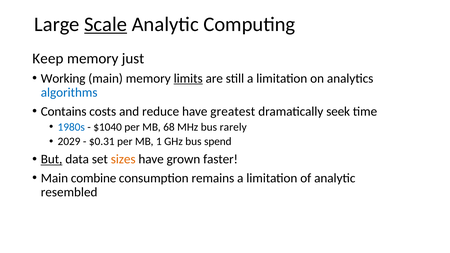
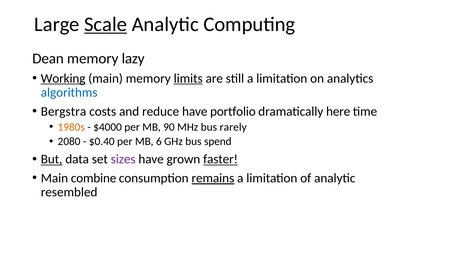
Keep: Keep -> Dean (48, 59)
just: just -> lazy (133, 59)
Working underline: none -> present (63, 79)
Contains: Contains -> Bergstra (64, 112)
greatest: greatest -> portfolio (233, 112)
seek: seek -> here (338, 112)
1980s colour: blue -> orange (71, 127)
$1040: $1040 -> $4000 (108, 127)
68: 68 -> 90 (169, 127)
2029: 2029 -> 2080 (69, 142)
$0.31: $0.31 -> $0.40 (102, 142)
1: 1 -> 6 (159, 142)
sizes colour: orange -> purple (123, 159)
faster underline: none -> present (221, 159)
remains underline: none -> present (213, 178)
